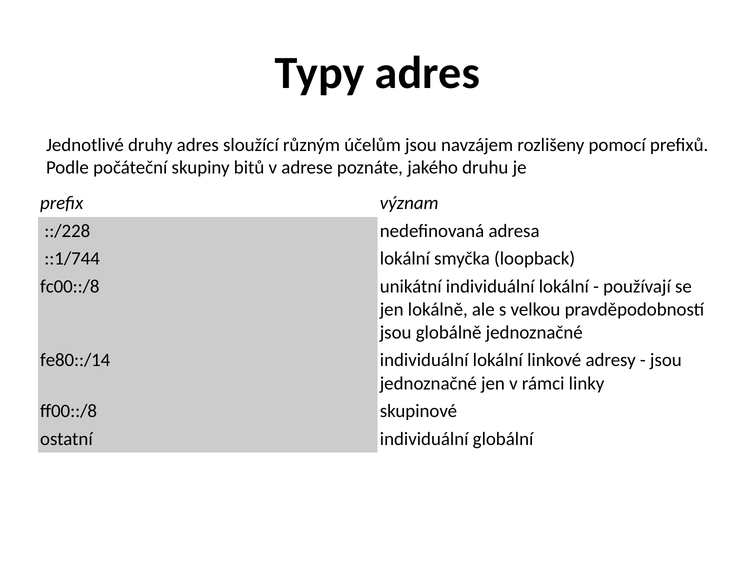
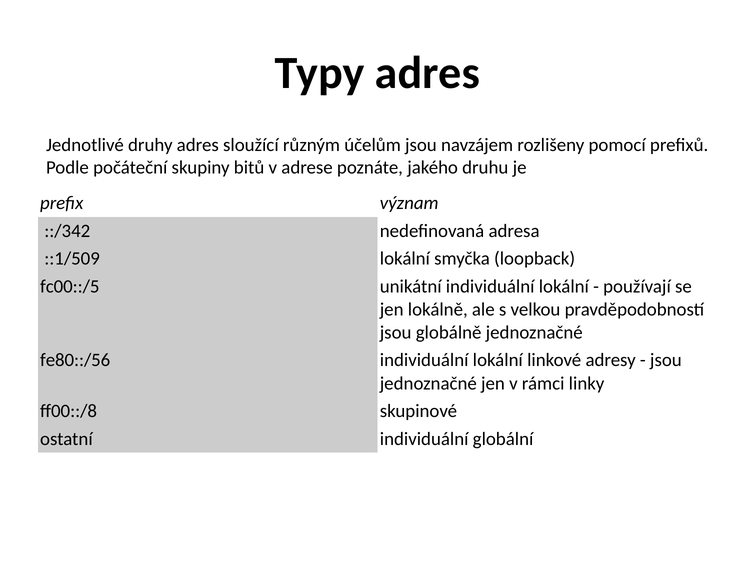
::/228: ::/228 -> ::/342 (67, 231)
::1/744: ::1/744 -> ::1/509 (72, 259)
fc00::/8: fc00::/8 -> fc00::/5 (70, 287)
fe80::/14: fe80::/14 -> fe80::/56 (75, 360)
